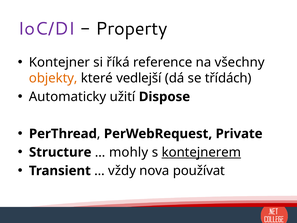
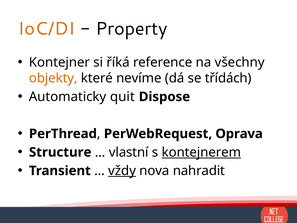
IoC/DI colour: purple -> orange (46, 29)
vedlejší: vedlejší -> nevíme (139, 78)
užití: užití -> quit (122, 97)
Private: Private -> Oprava (239, 134)
mohly: mohly -> vlastní (129, 152)
vždy underline: none -> present (122, 171)
používat: používat -> nahradit (199, 171)
